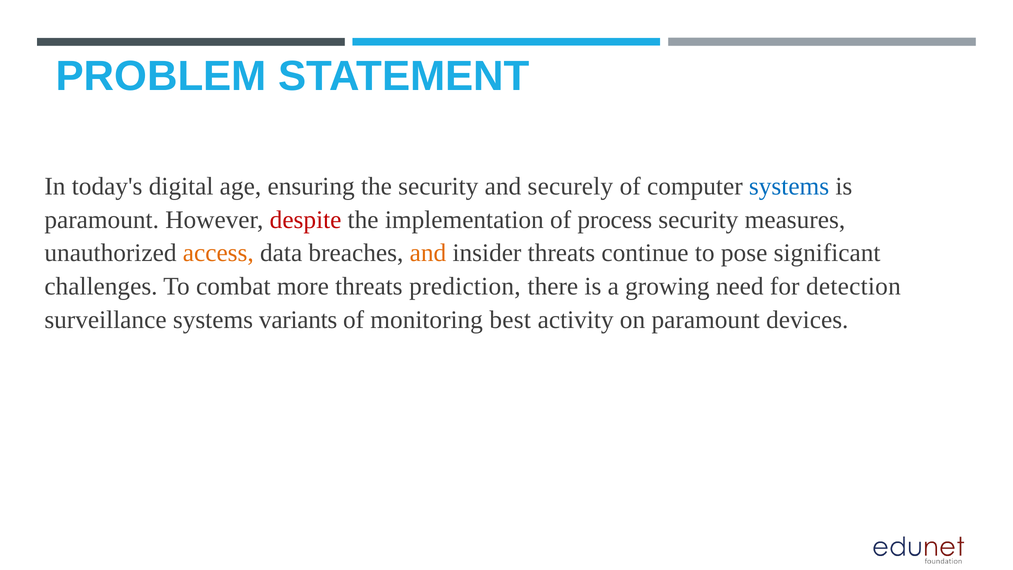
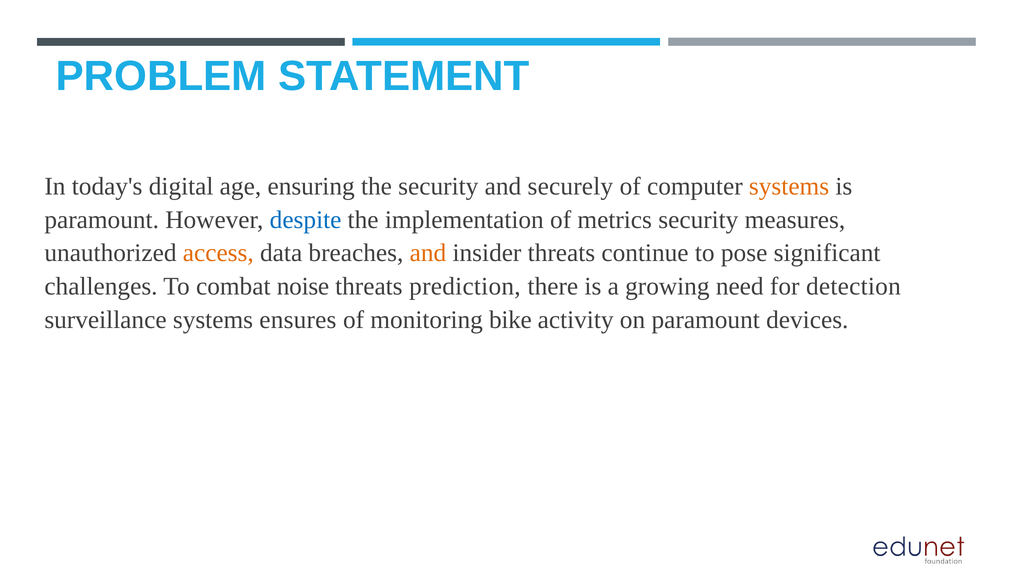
systems colour: blue -> orange (789, 186)
despite colour: red -> blue (306, 220)
process: process -> metrics (615, 220)
more: more -> noise (303, 286)
variants: variants -> ensures (298, 320)
best: best -> bike (510, 320)
